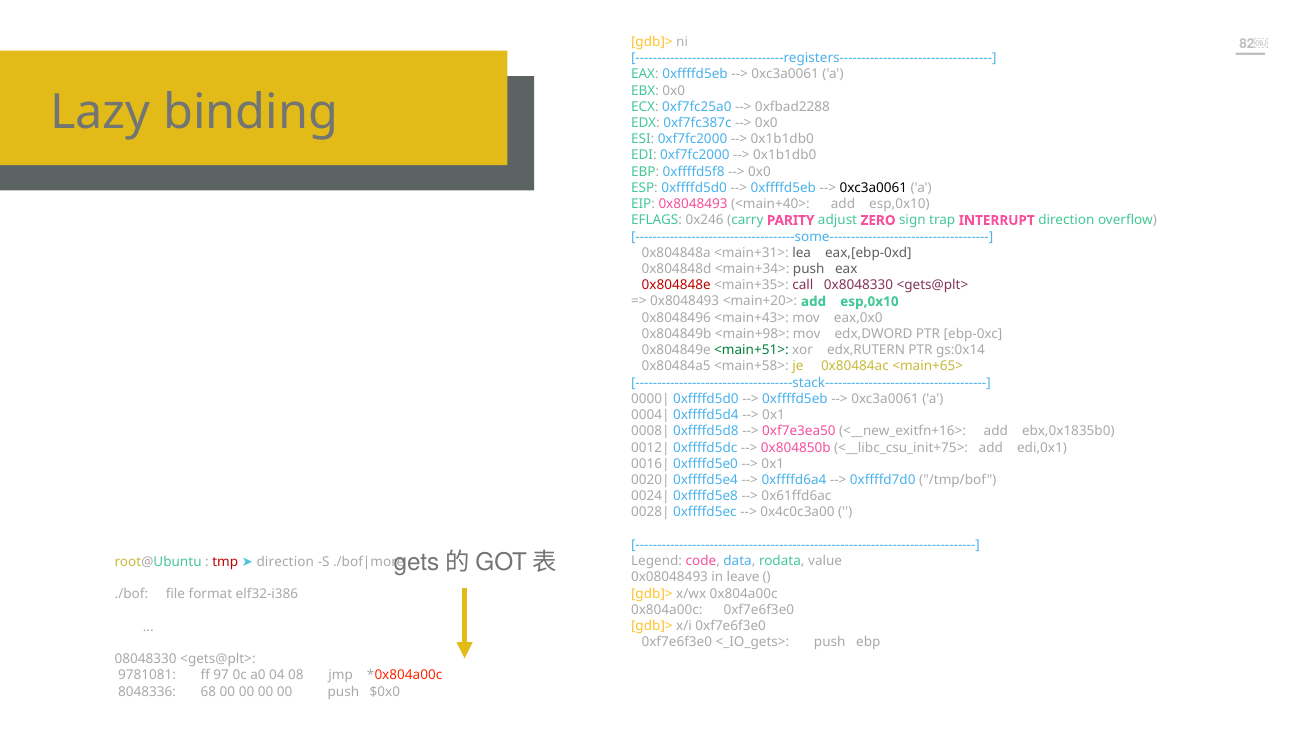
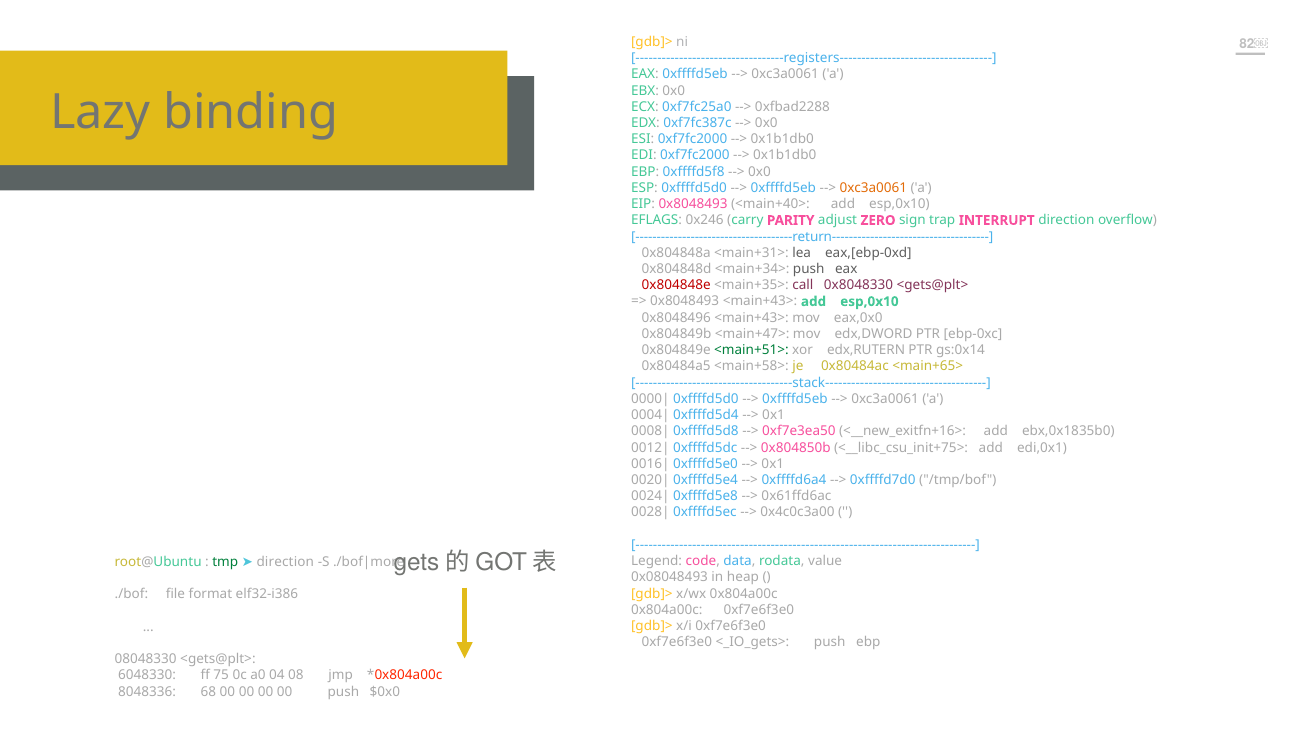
0xc3a0061 colour: black -> orange (873, 188)
-------------------------------------some-------------------------------------: -------------------------------------some------------------------------------- -> -------------------------------------return------------------------------------- (812, 237)
0x8048493 <main+20>: <main+20> -> <main+43> (760, 302)
<main+98>: <main+98> -> <main+47> (752, 334)
tmp colour: red -> green (225, 562)
leave: leave -> heap (743, 578)
9781081: 9781081 -> 6048330 (147, 676)
97: 97 -> 75 (221, 676)
